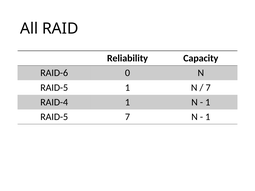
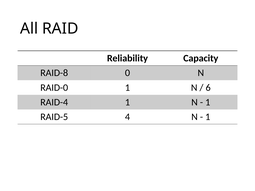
RAID-6: RAID-6 -> RAID-8 (54, 73)
RAID-5: RAID-5 -> RAID-0 (54, 88)
7: 7 -> 6 (208, 88)
RAID-5 7: 7 -> 4 (127, 117)
